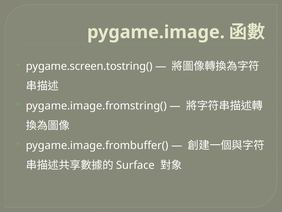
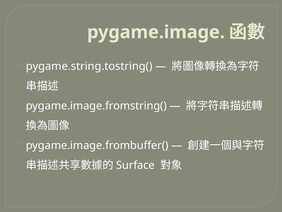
pygame.screen.tostring(: pygame.screen.tostring( -> pygame.string.tostring( (89, 66)
